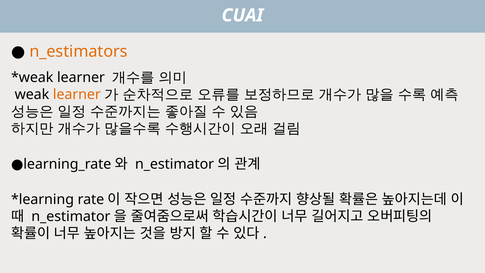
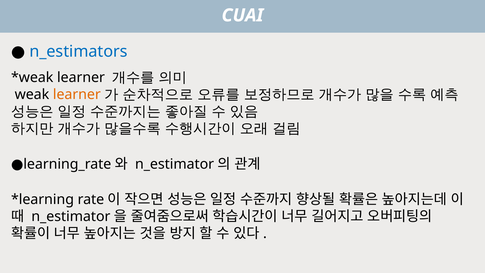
n_estimators colour: orange -> blue (78, 51)
